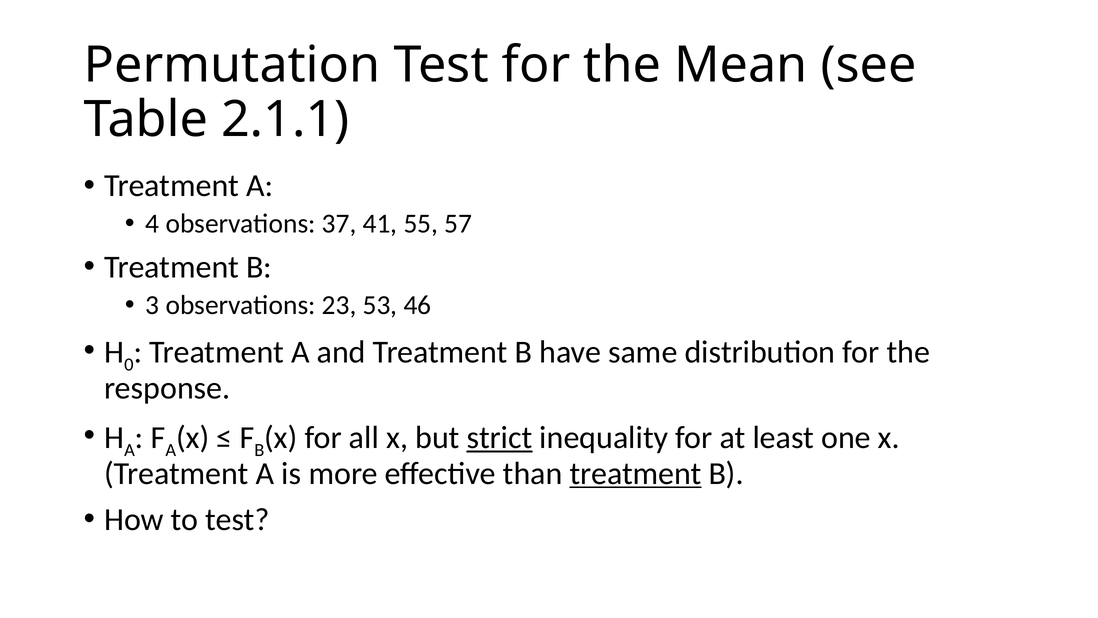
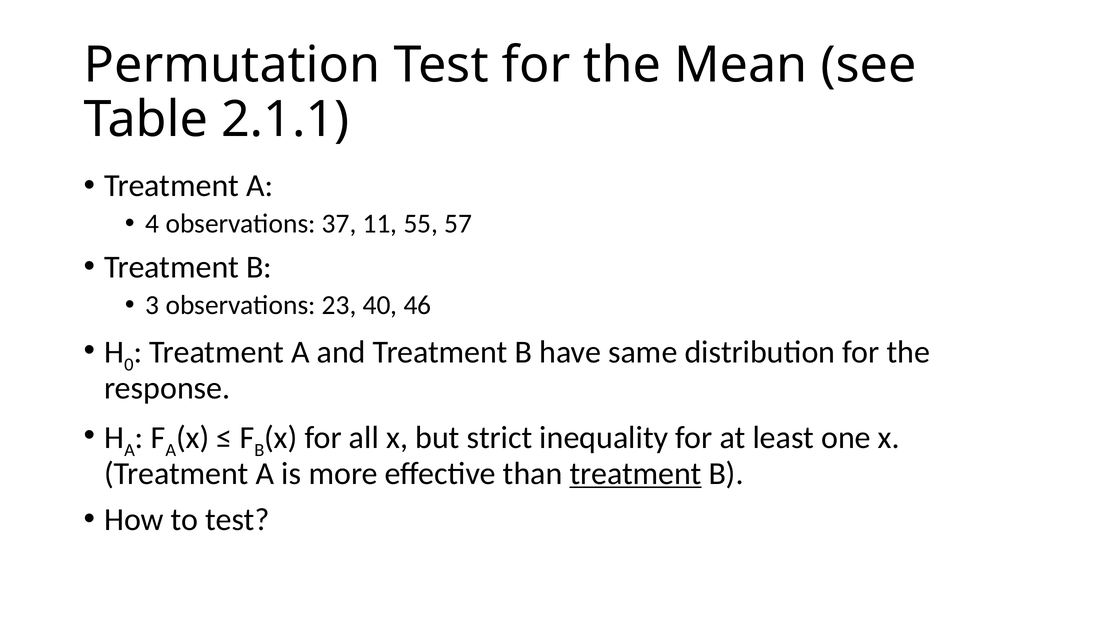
41: 41 -> 11 (380, 223)
53: 53 -> 40 (380, 305)
strict underline: present -> none (500, 438)
